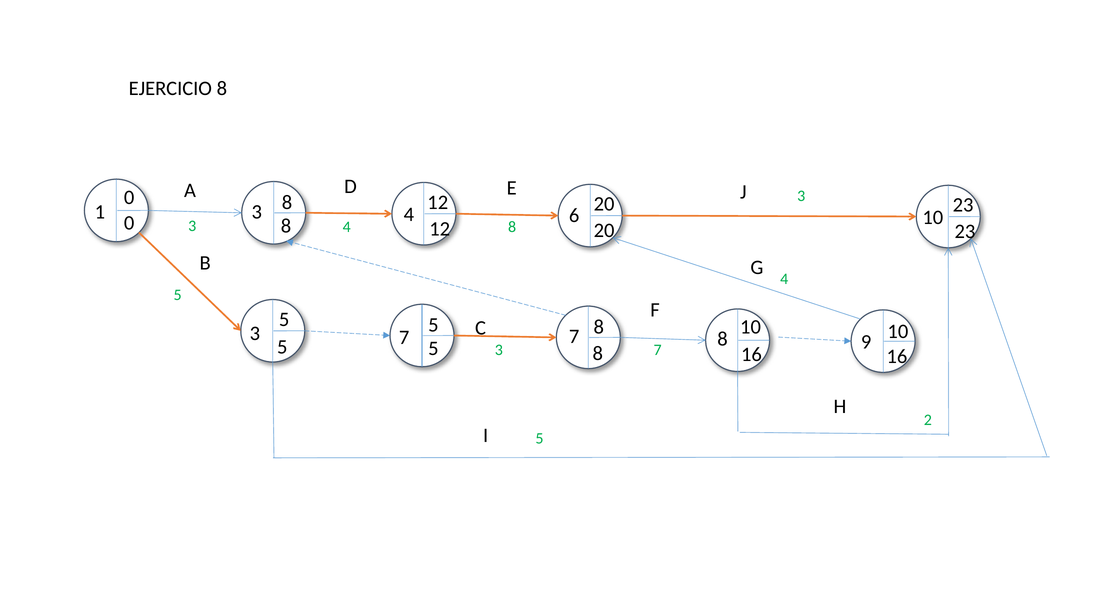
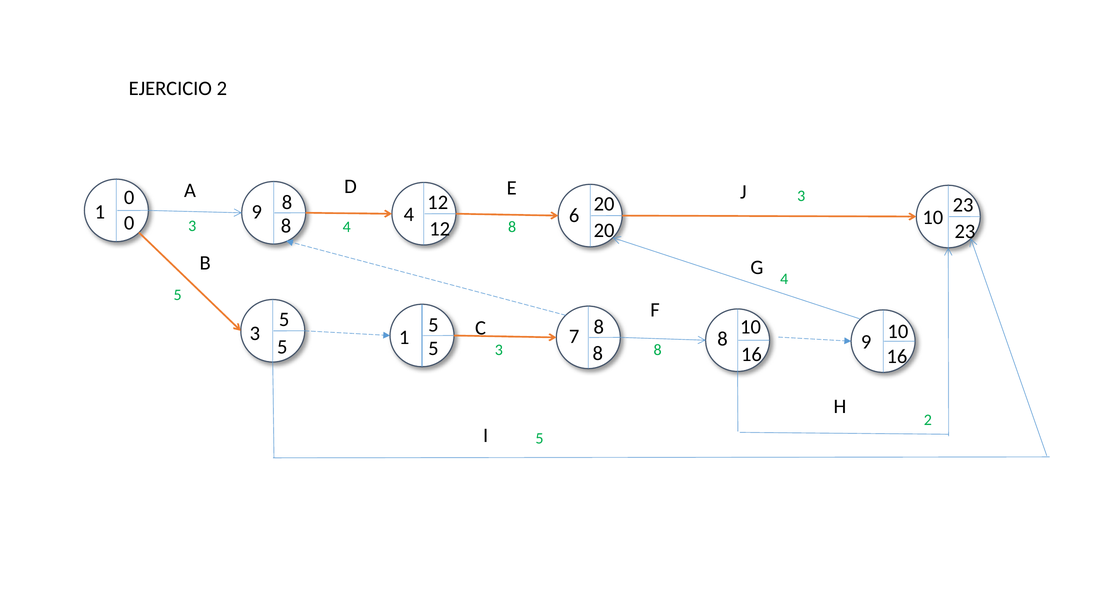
EJERCICIO 8: 8 -> 2 (222, 89)
1 3: 3 -> 9 (257, 212)
7: 7 -> 1 (404, 338)
7: 7 -> 8 (658, 350)
